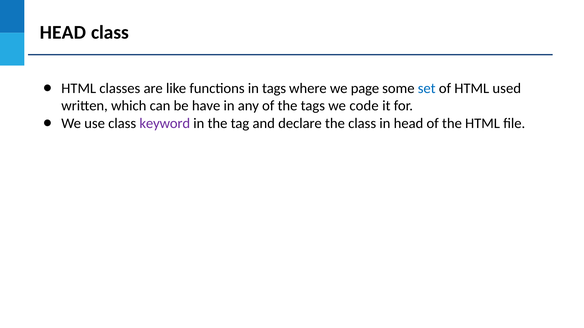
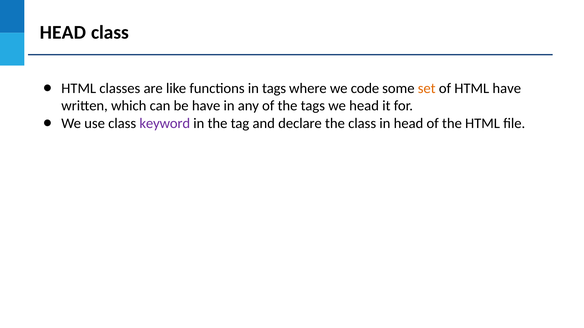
page: page -> code (365, 88)
set colour: blue -> orange (427, 88)
HTML used: used -> have (507, 88)
we code: code -> head (364, 106)
